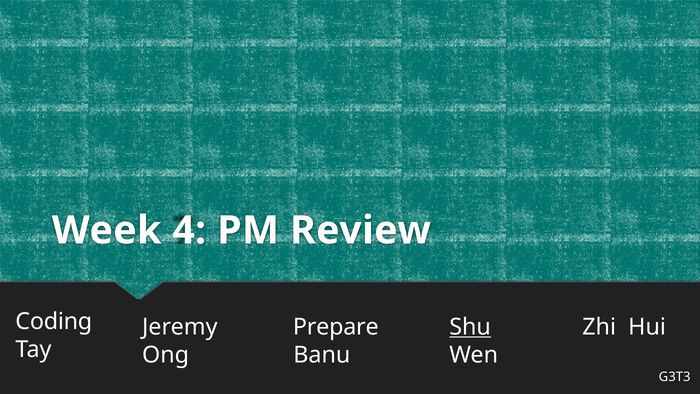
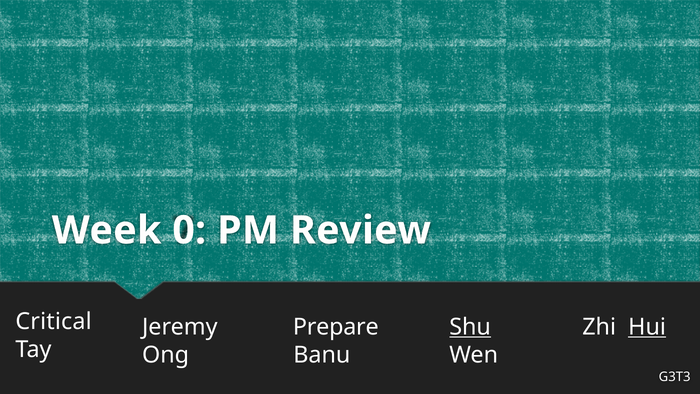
4: 4 -> 0 (189, 230)
Coding: Coding -> Critical (54, 322)
Hui underline: none -> present (647, 327)
